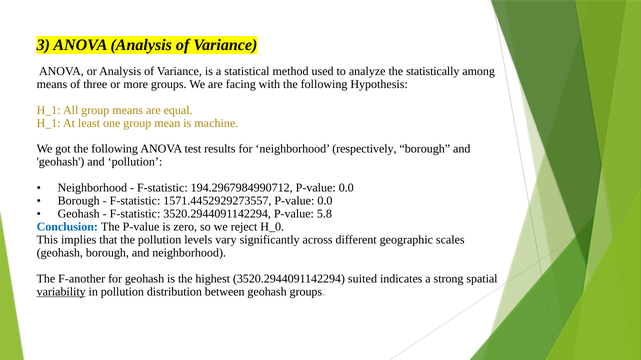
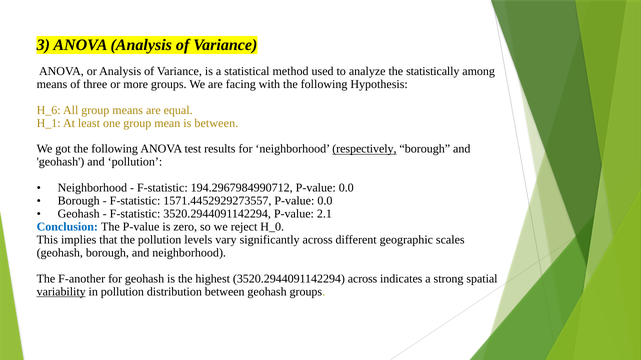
H_1: H_1 -> H_6 (49, 110)
is machine: machine -> between (216, 123)
respectively underline: none -> present (364, 149)
5.8: 5.8 -> 2.1 (324, 214)
3520.2944091142294 suited: suited -> across (363, 279)
